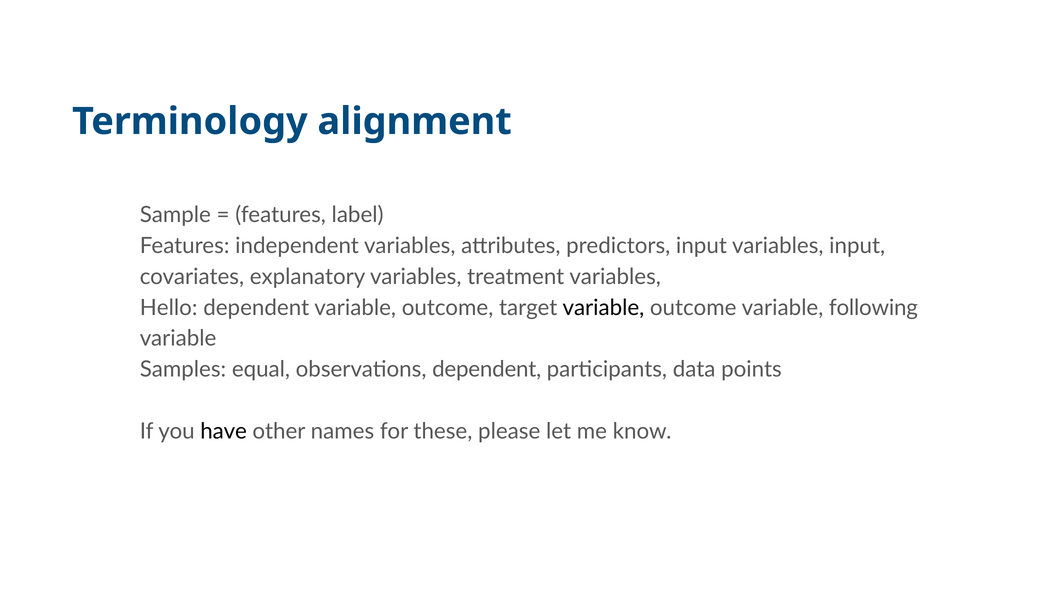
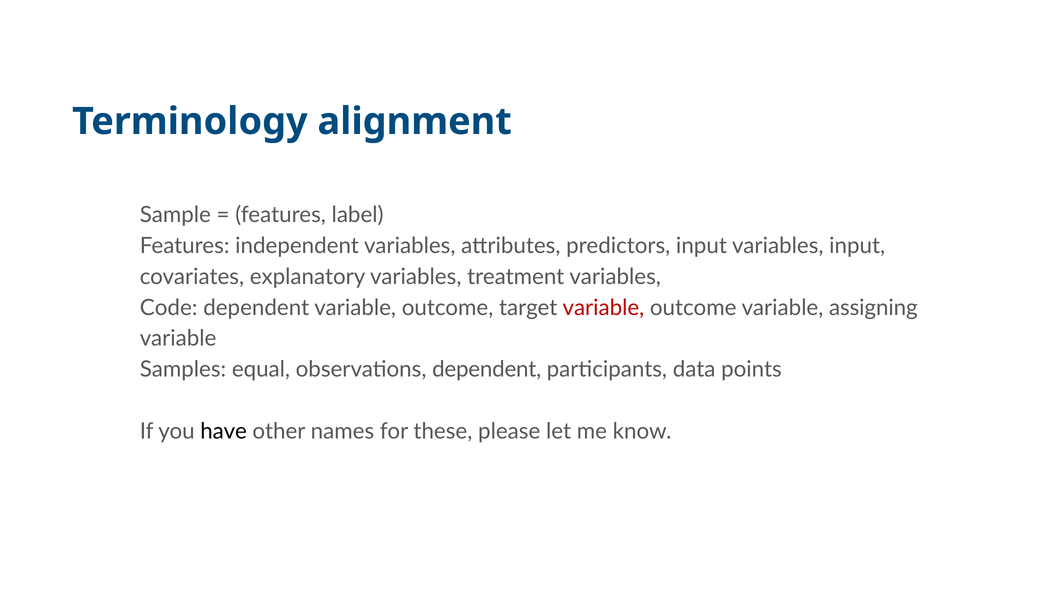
Hello: Hello -> Code (169, 307)
variable colour: black -> red (603, 307)
following: following -> assigning (873, 307)
